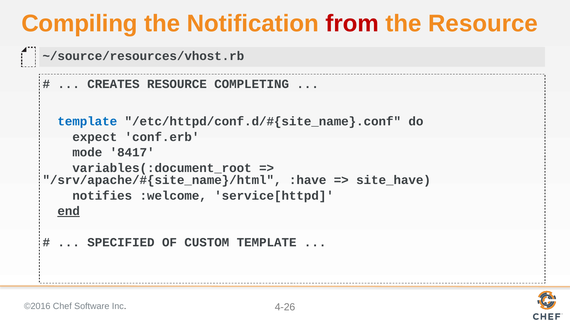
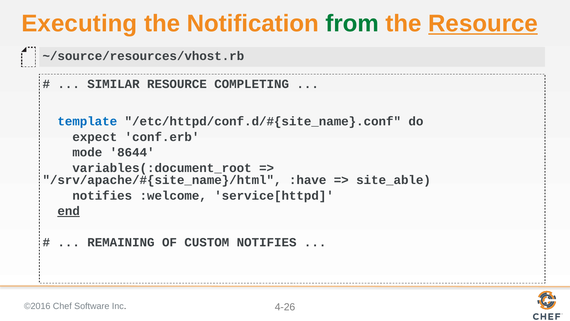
Compiling: Compiling -> Executing (79, 24)
from colour: red -> green (352, 24)
Resource underline: none -> present (483, 24)
CREATES: CREATES -> SIMILAR (113, 84)
8417: 8417 -> 8644 (132, 152)
site_have: site_have -> site_able (394, 180)
SPECIFIED: SPECIFIED -> REMAINING (121, 242)
CUSTOM TEMPLATE: TEMPLATE -> NOTIFIES (267, 242)
